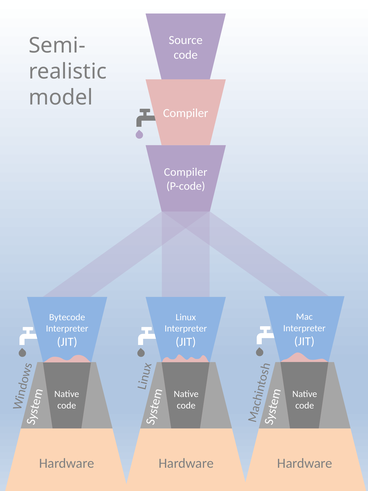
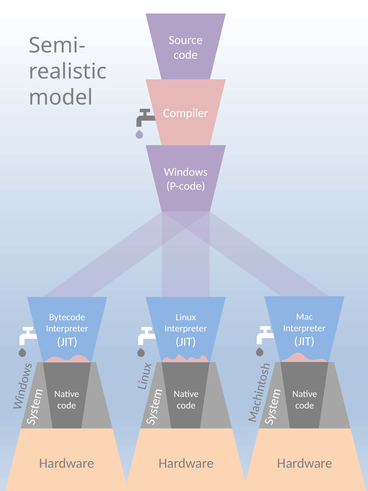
Compiler: Compiler -> Windows (186, 172)
